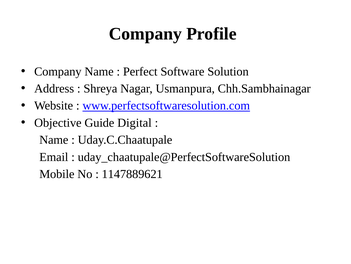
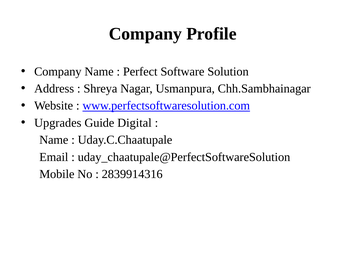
Objective: Objective -> Upgrades (58, 122)
1147889621: 1147889621 -> 2839914316 (132, 174)
